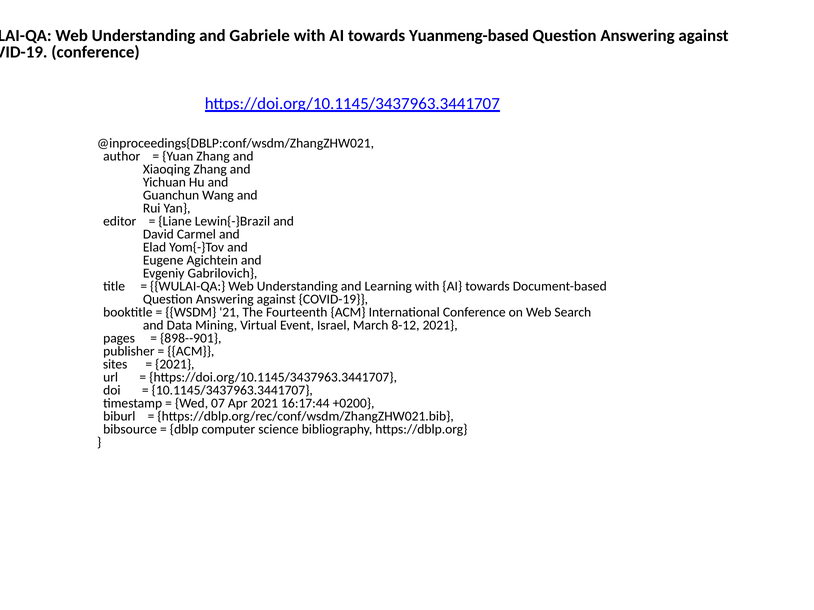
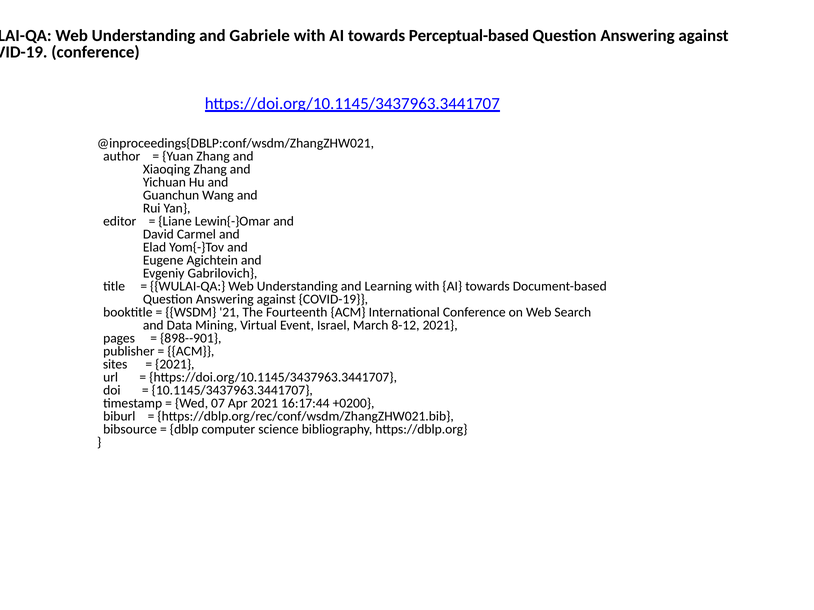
Yuanmeng-based: Yuanmeng-based -> Perceptual-based (469, 36)
Lewin{-}Brazil: Lewin{-}Brazil -> Lewin{-}Omar (232, 222)
